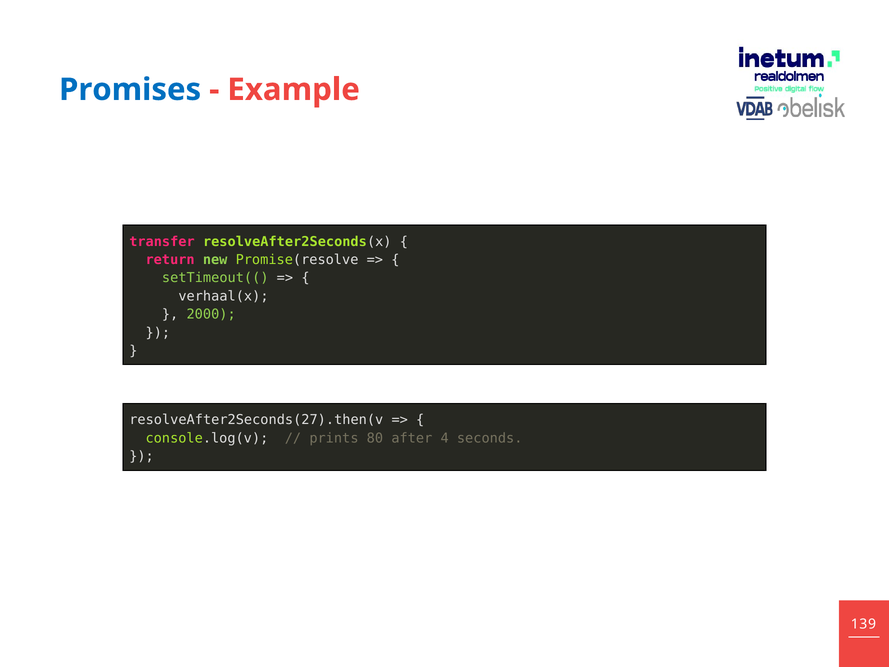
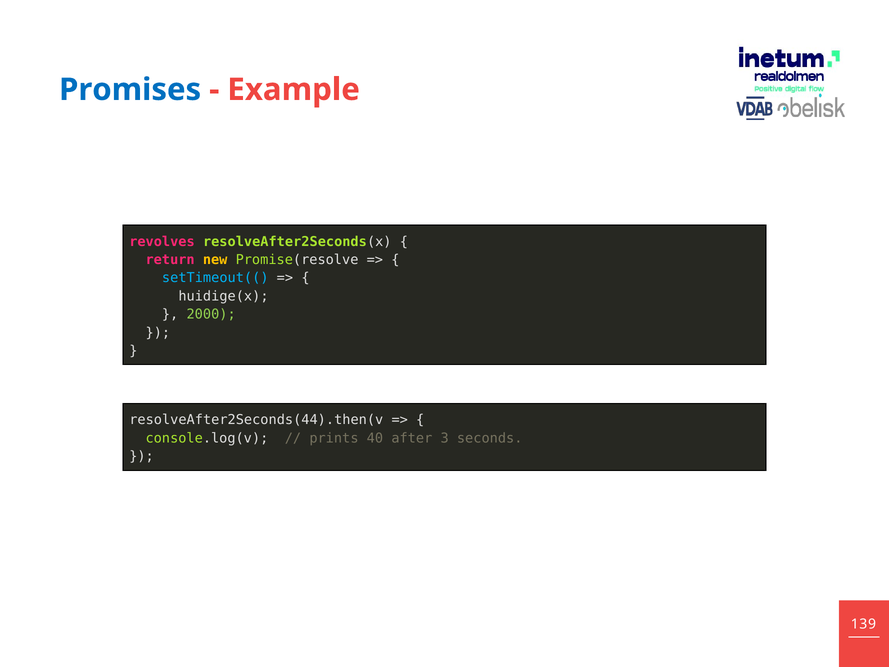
transfer: transfer -> revolves (162, 241)
new colour: light green -> yellow (215, 260)
setTimeout(( colour: light green -> light blue (215, 278)
verhaal(x: verhaal(x -> huidige(x (223, 296)
resolveAfter2Seconds(27).then(v: resolveAfter2Seconds(27).then(v -> resolveAfter2Seconds(44).then(v (256, 420)
80: 80 -> 40 (375, 438)
4: 4 -> 3 (445, 438)
